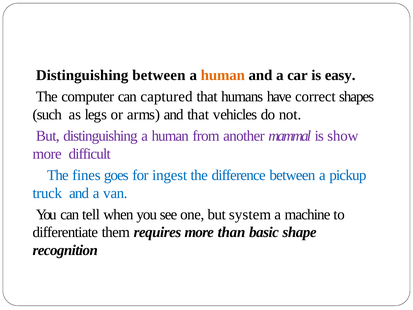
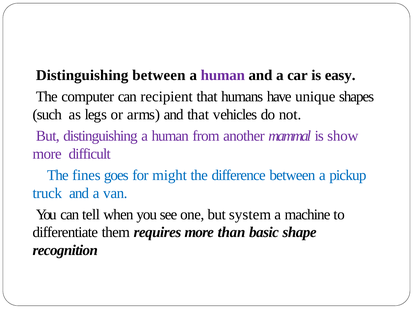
human colour: orange -> purple (223, 75)
captured: captured -> recipient (167, 97)
correct: correct -> unique (315, 97)
ingest: ingest -> might (170, 175)
